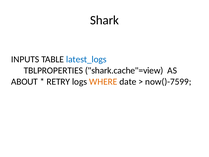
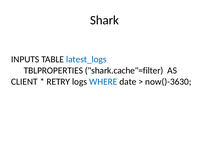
shark.cache"=view: shark.cache"=view -> shark.cache"=filter (124, 70)
ABOUT: ABOUT -> CLIENT (24, 82)
WHERE colour: orange -> blue (103, 82)
now()-7599: now()-7599 -> now()-3630 (168, 82)
